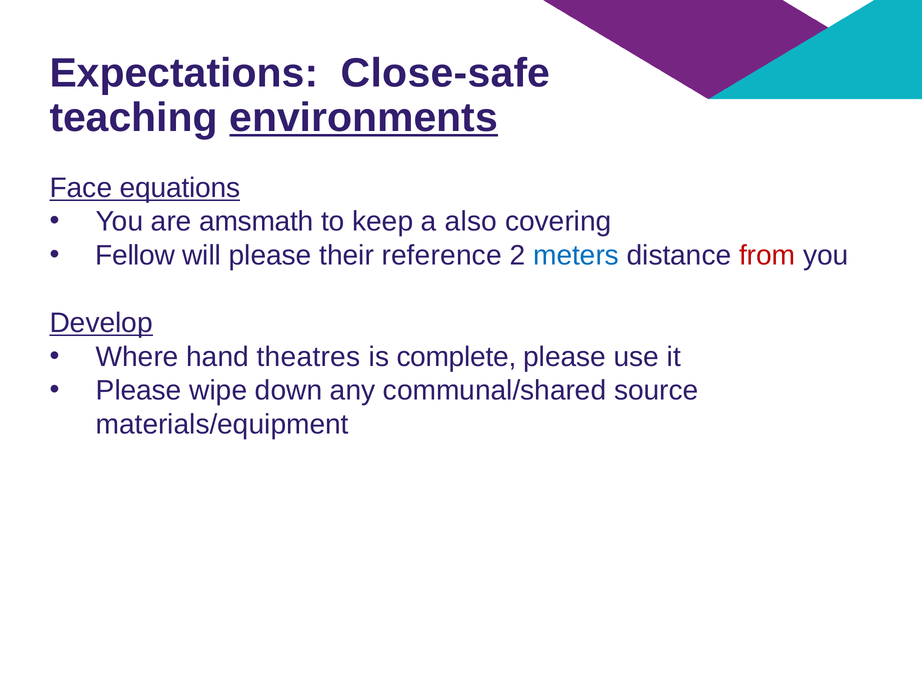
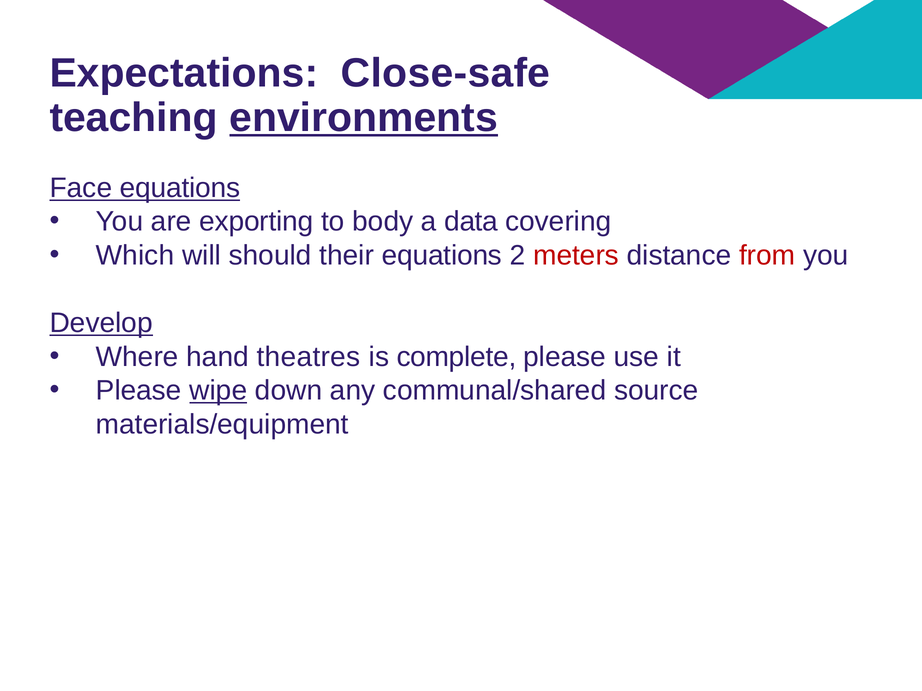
amsmath: amsmath -> exporting (256, 222)
keep: keep -> body (383, 222)
also: also -> data (471, 222)
Fellow: Fellow -> Which (135, 256)
will please: please -> should (270, 256)
their reference: reference -> equations (442, 256)
meters colour: blue -> red (576, 256)
wipe underline: none -> present (218, 391)
